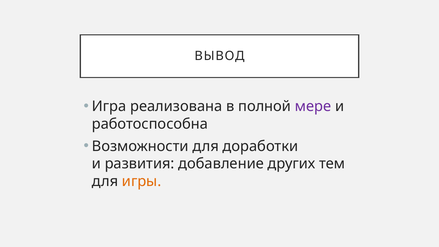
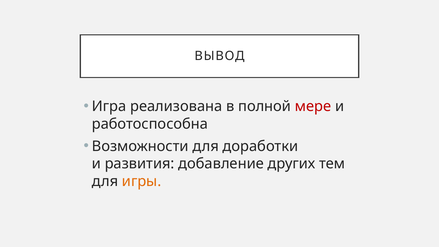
мере colour: purple -> red (313, 106)
